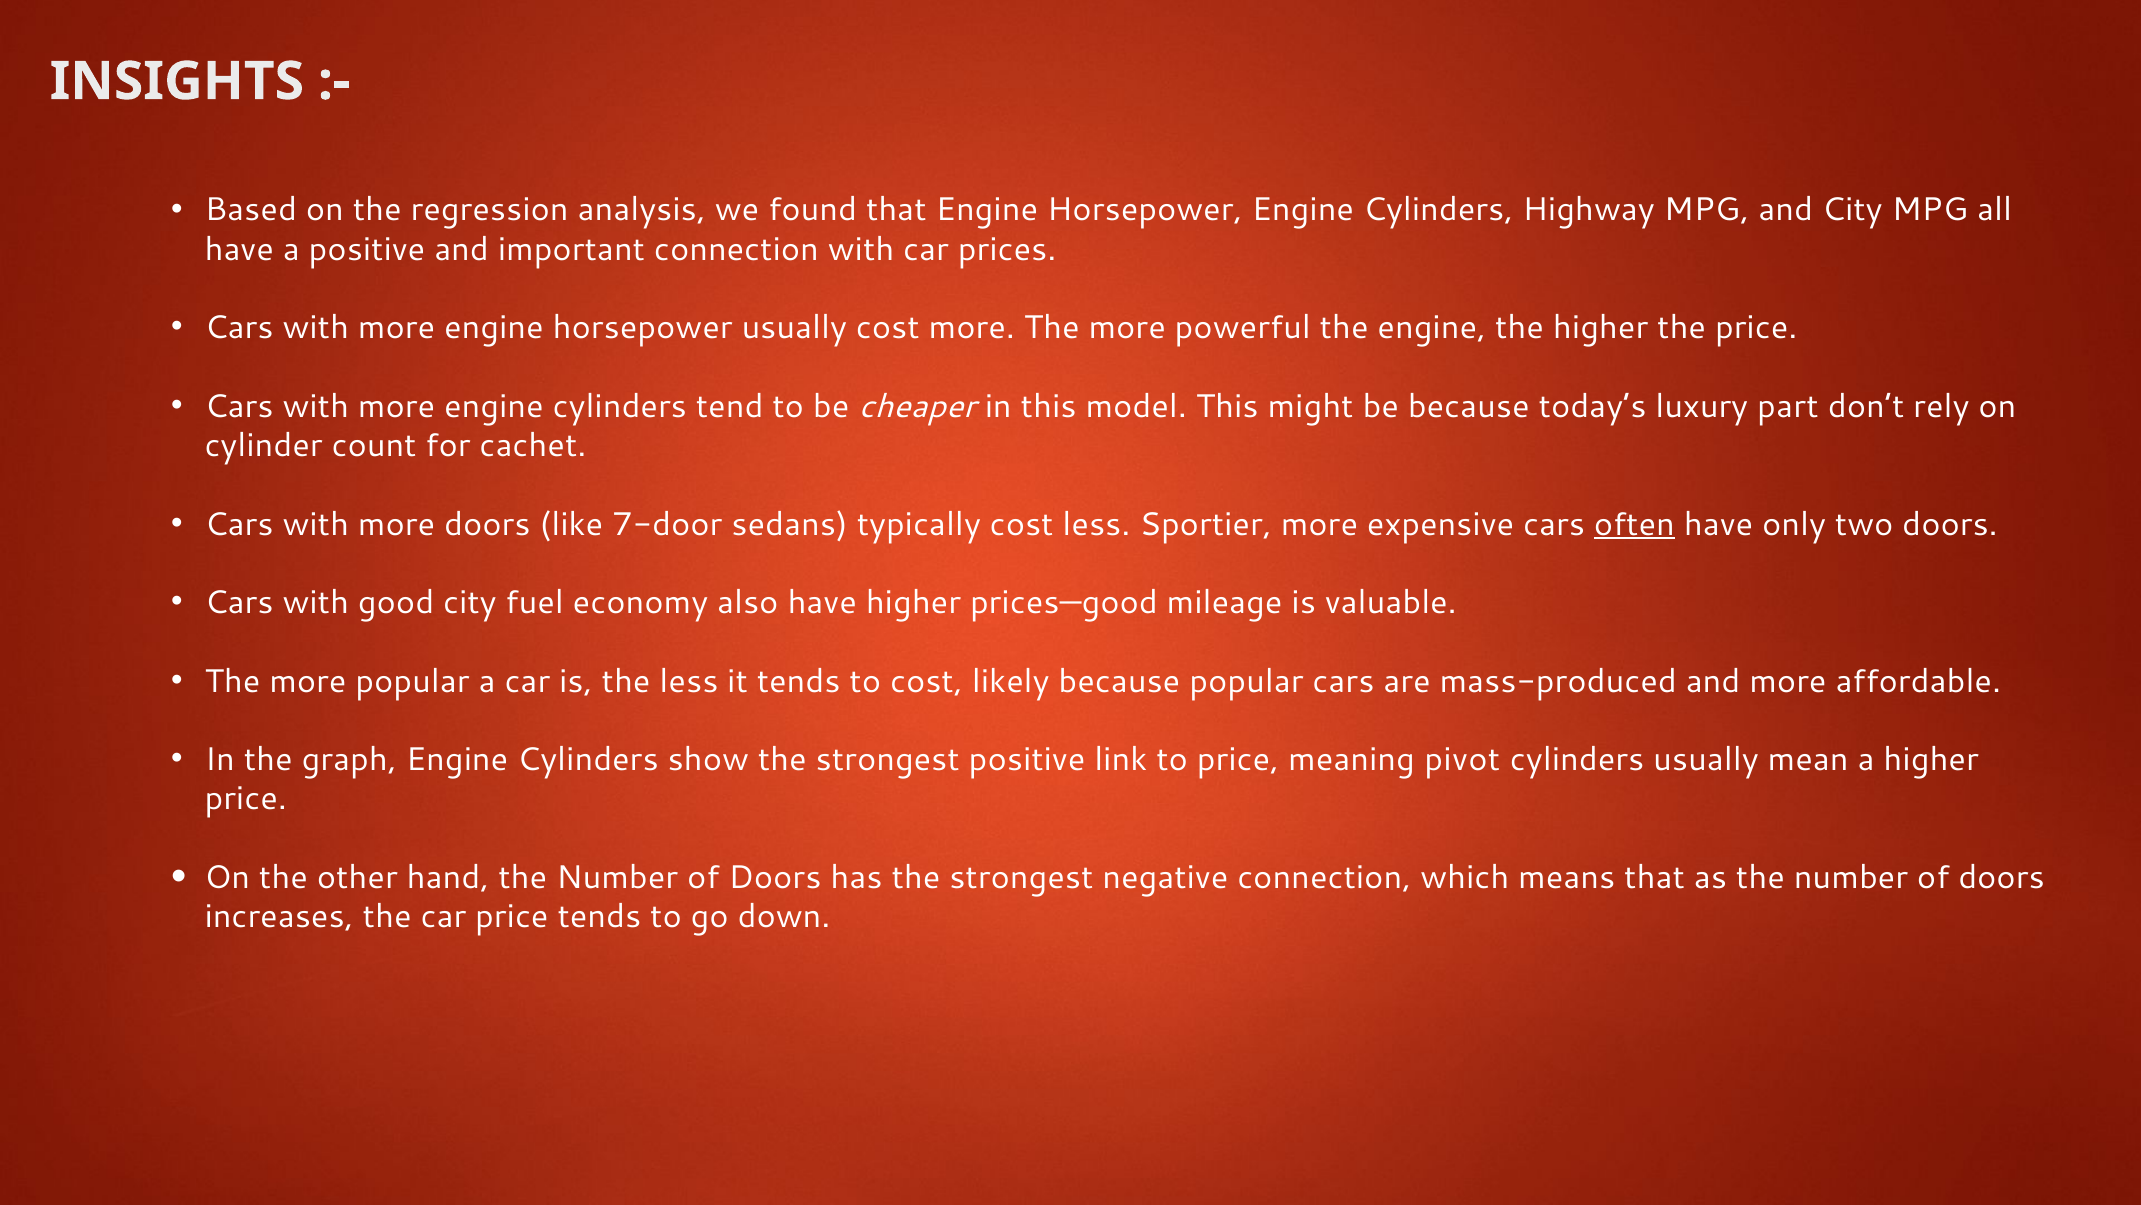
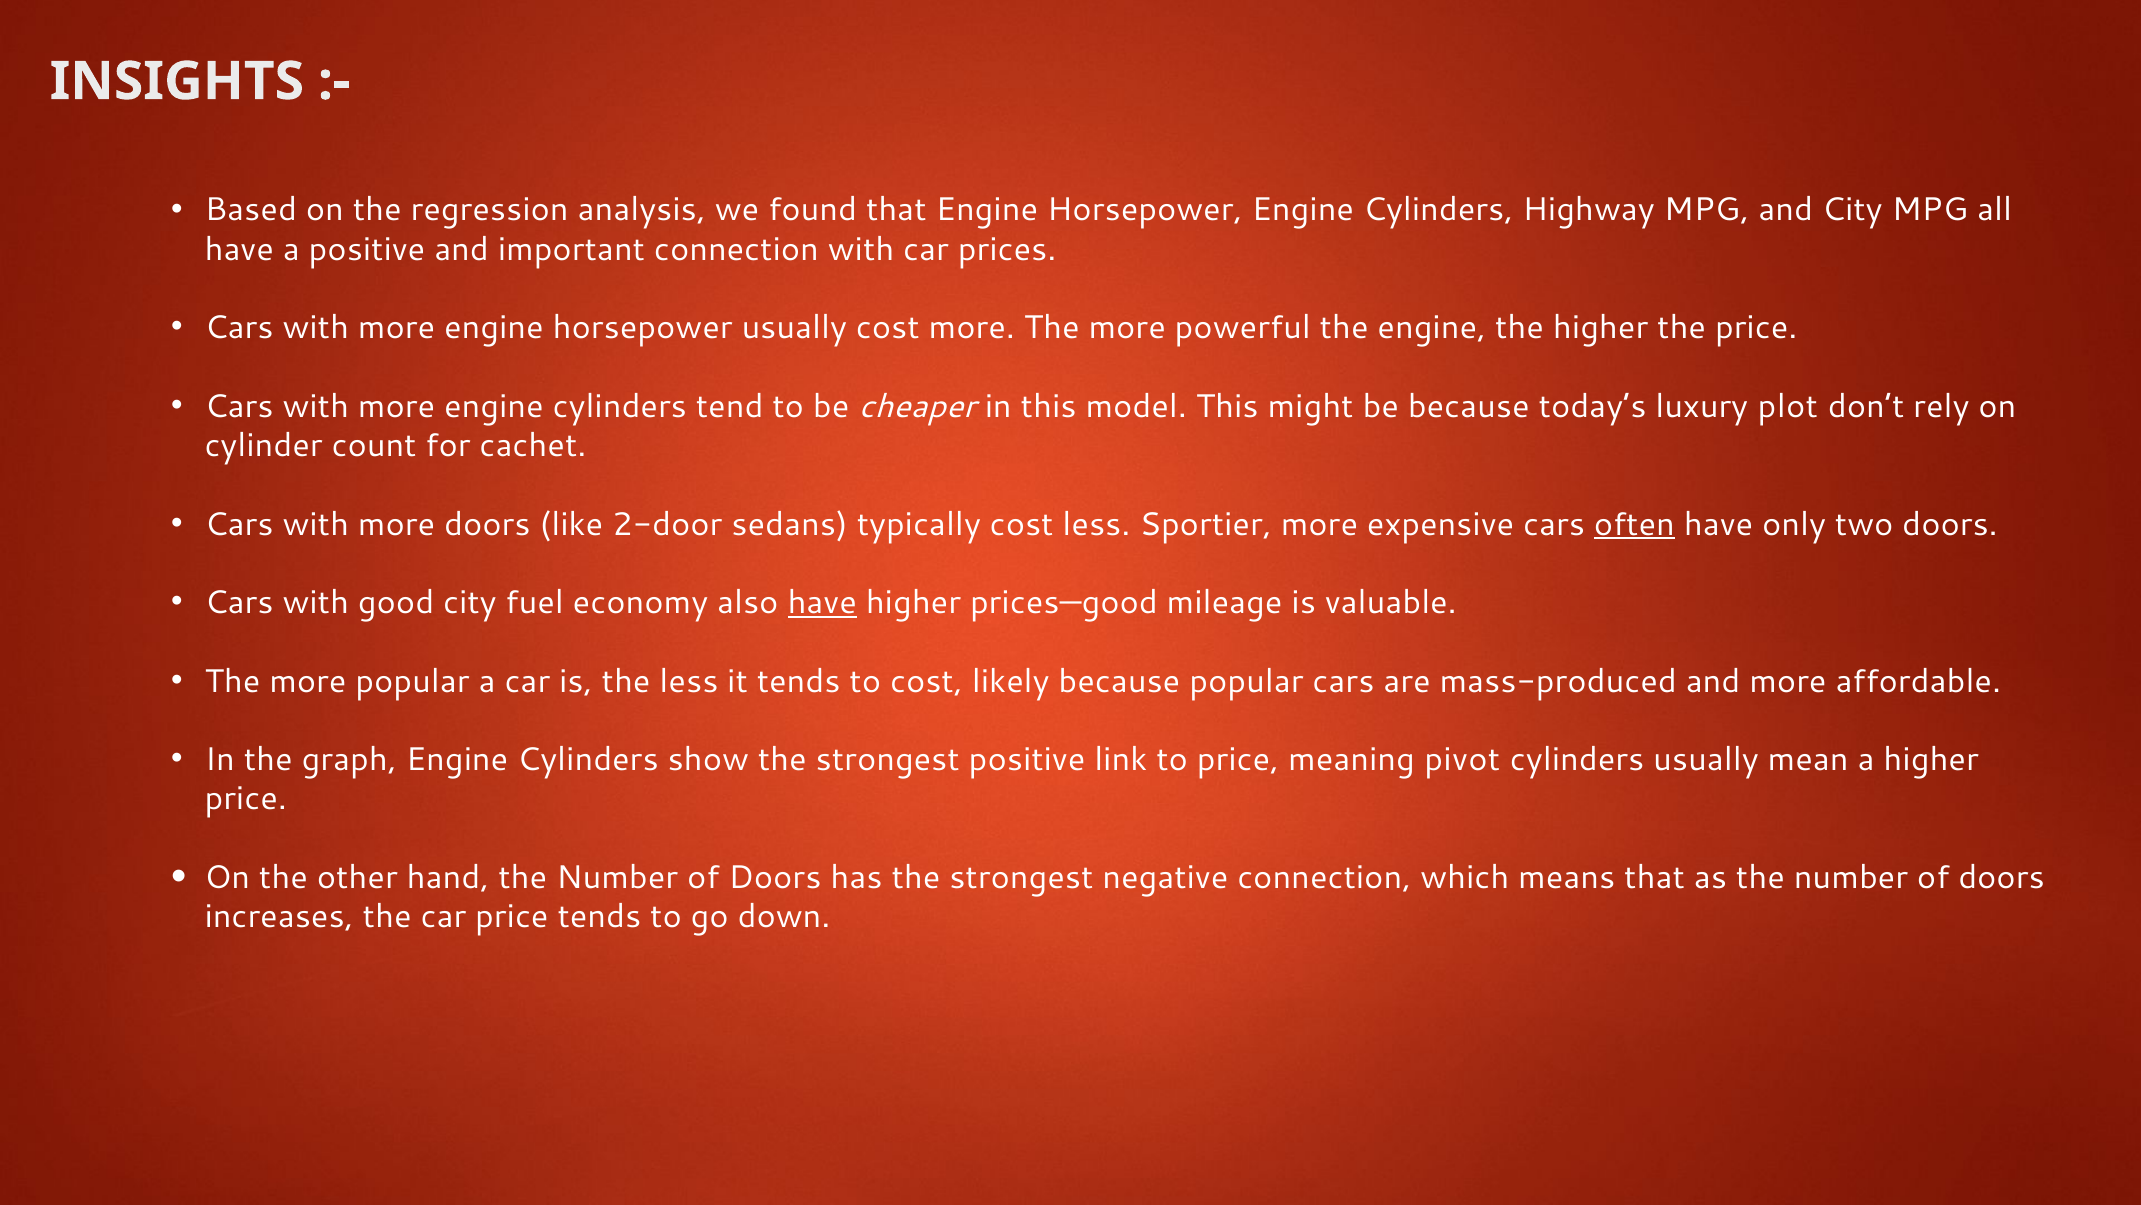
part: part -> plot (1788, 406)
7-door: 7-door -> 2-door (667, 524)
have underline: none -> present (822, 602)
